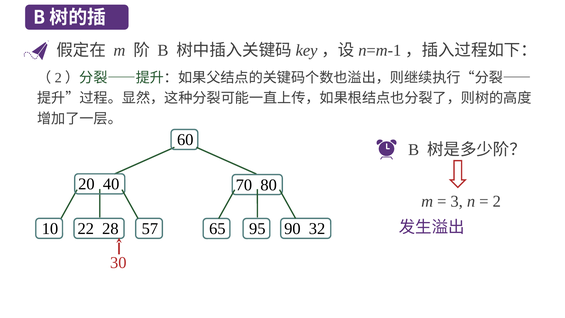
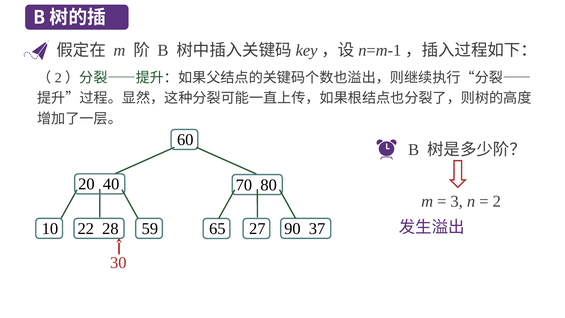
57: 57 -> 59 (150, 229)
32: 32 -> 37 (317, 229)
95: 95 -> 27 (257, 229)
